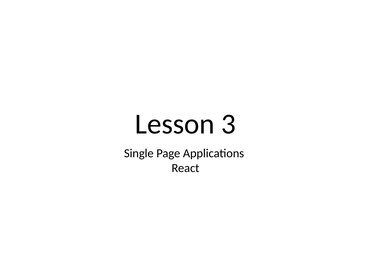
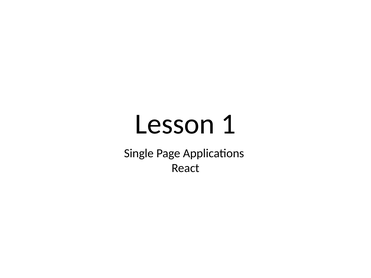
3: 3 -> 1 (229, 124)
